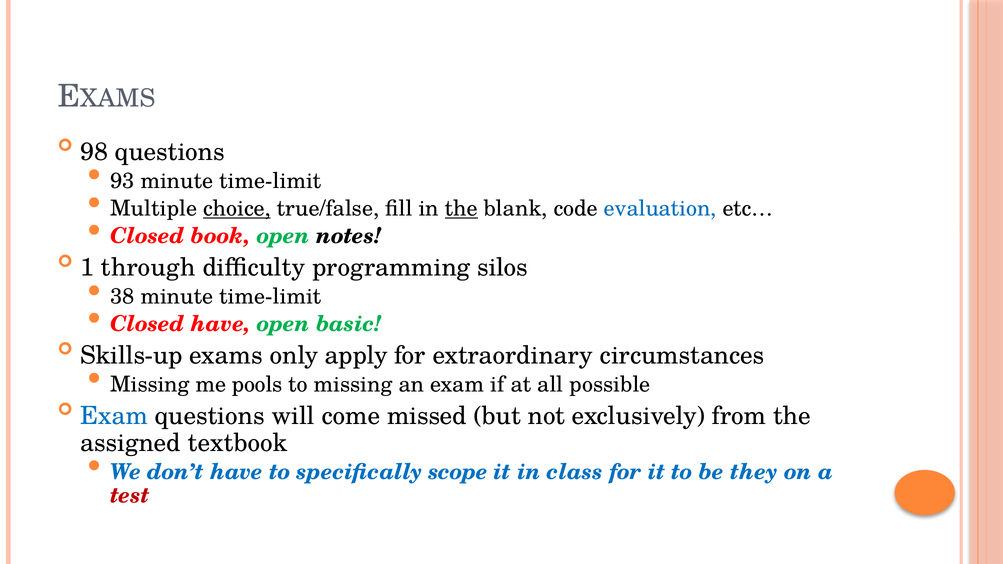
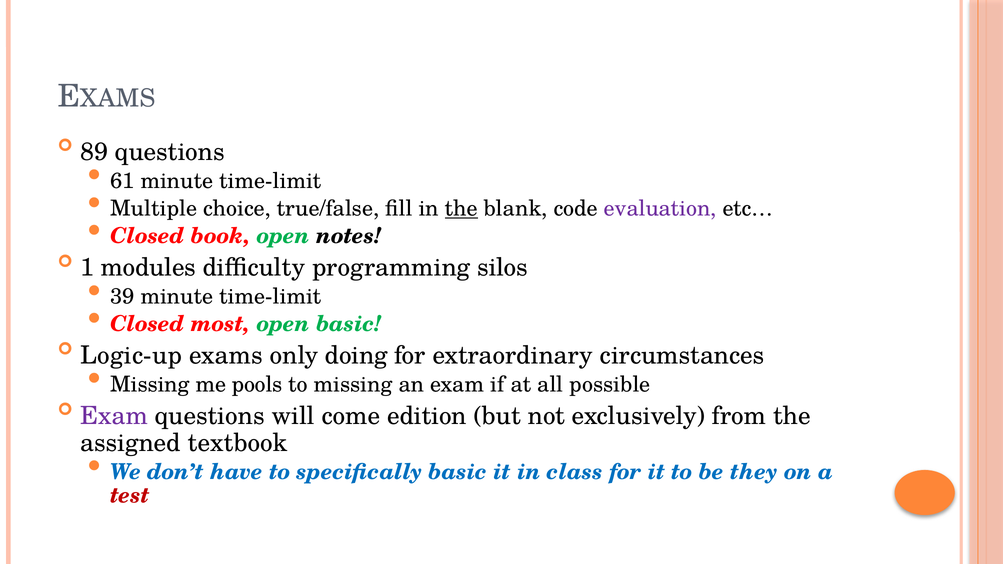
98: 98 -> 89 (94, 152)
93: 93 -> 61 (122, 181)
choice underline: present -> none (237, 209)
evaluation colour: blue -> purple (660, 209)
through: through -> modules (148, 268)
38: 38 -> 39 (122, 297)
Closed have: have -> most (221, 324)
Skills-up: Skills-up -> Logic-up (131, 356)
apply: apply -> doing (356, 356)
Exam colour: blue -> purple (114, 416)
missed: missed -> edition (427, 416)
specifically scope: scope -> basic (458, 472)
